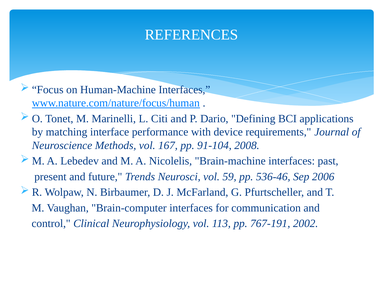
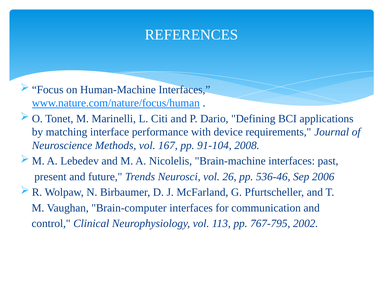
59: 59 -> 26 (230, 177)
767-191: 767-191 -> 767-795 (270, 224)
